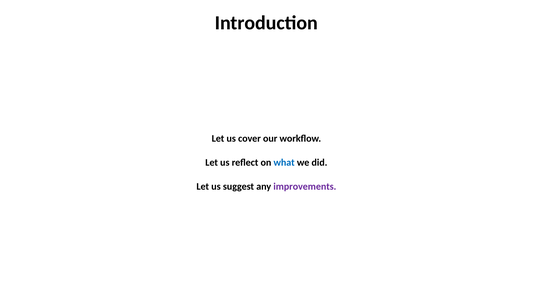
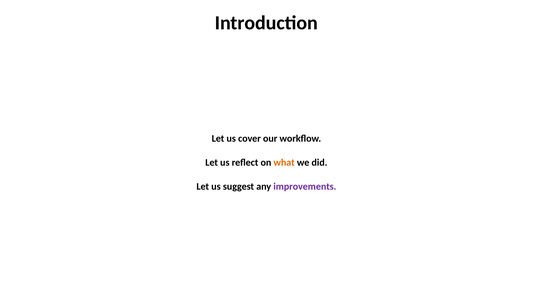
what colour: blue -> orange (284, 162)
